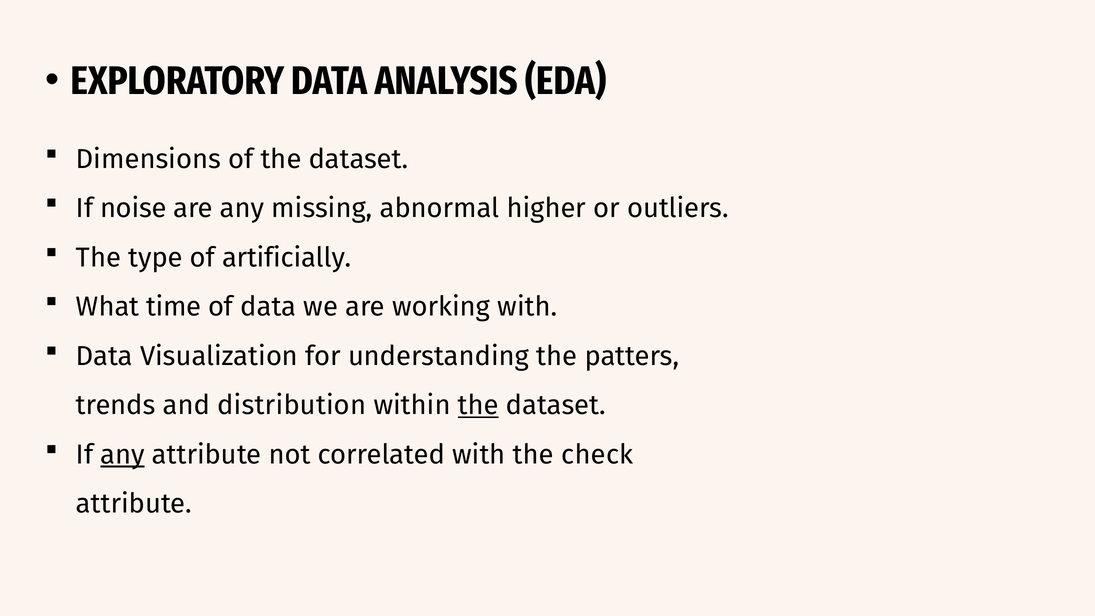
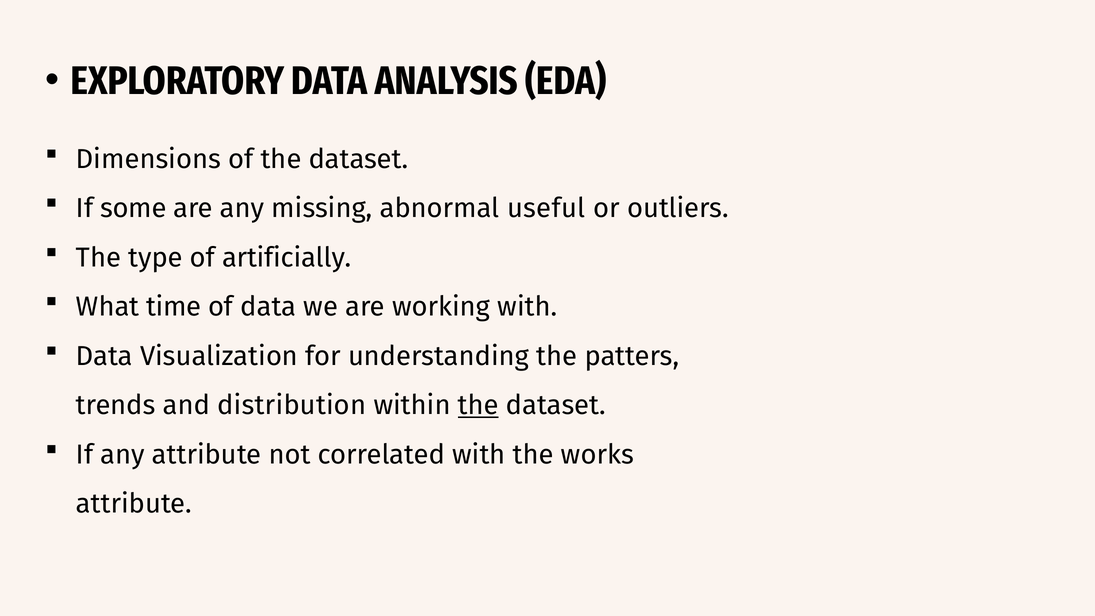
noise: noise -> some (133, 208)
higher: higher -> useful (546, 208)
any underline: present -> none (123, 455)
check: check -> works (597, 455)
